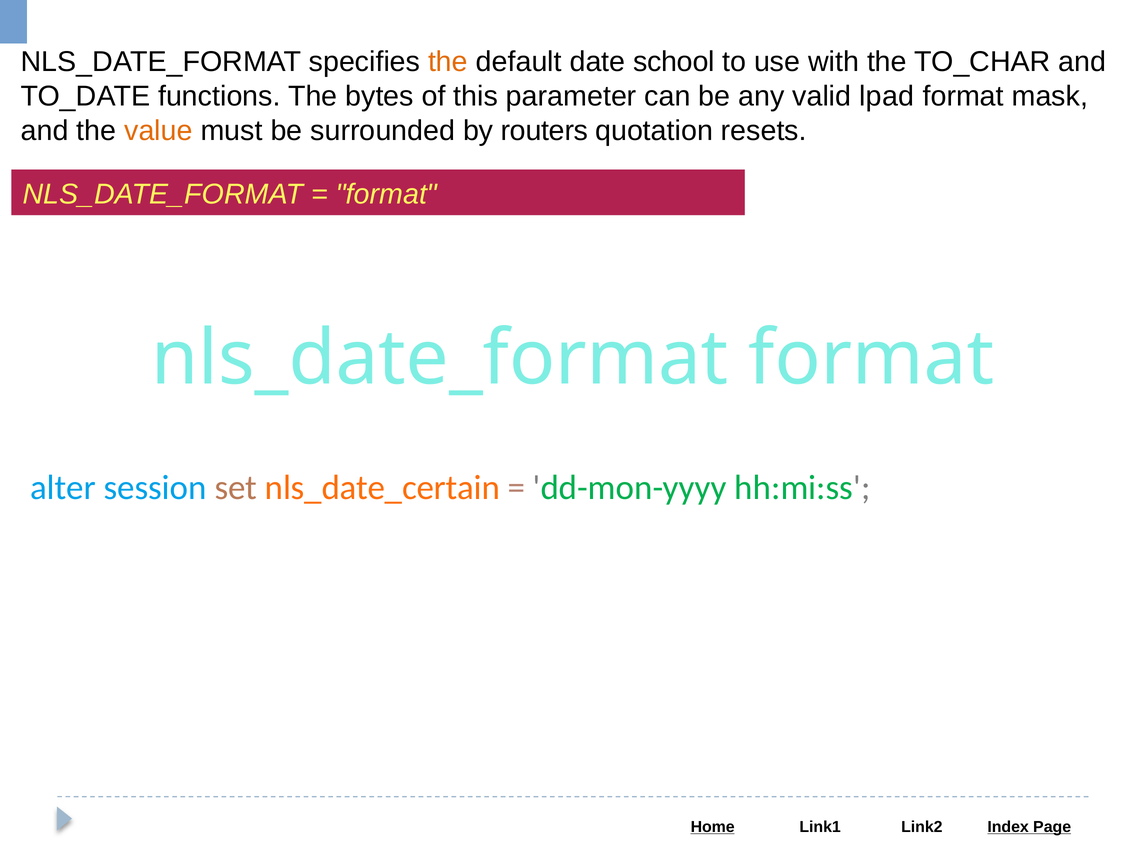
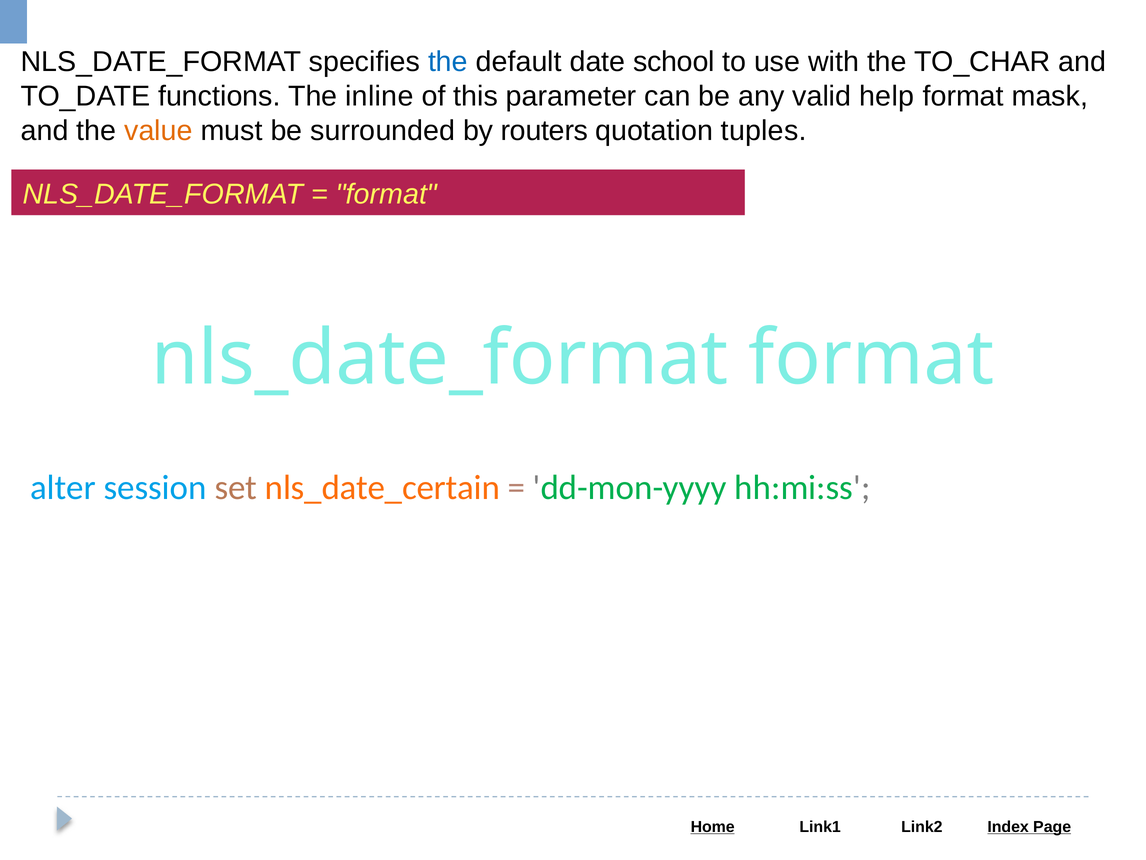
the colour: orange -> blue (448, 62)
bytes: bytes -> inline (379, 96)
lpad: lpad -> help (887, 96)
resets: resets -> tuples (764, 131)
